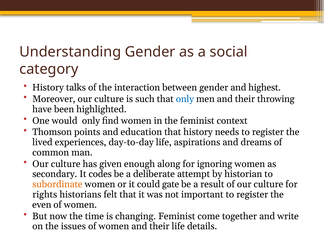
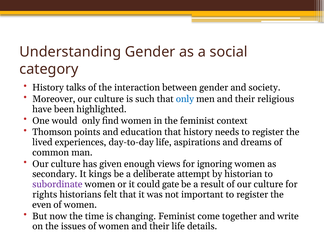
highest: highest -> society (264, 88)
throwing: throwing -> religious (276, 99)
along: along -> views (169, 164)
codes: codes -> kings (100, 174)
subordinate colour: orange -> purple (57, 184)
